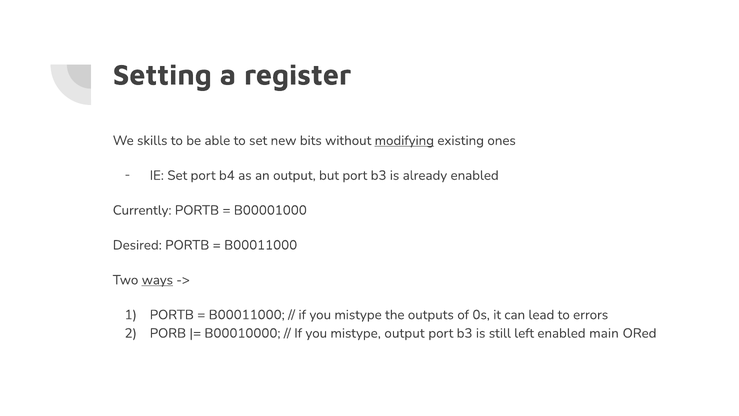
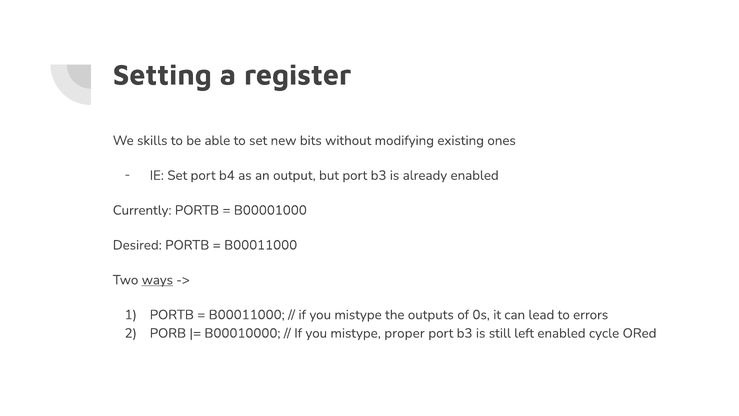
modifying underline: present -> none (404, 140)
mistype output: output -> proper (404, 333)
main: main -> cycle (604, 333)
